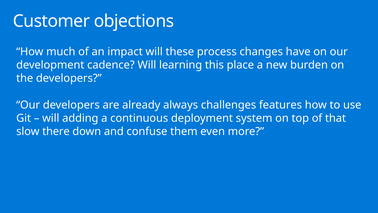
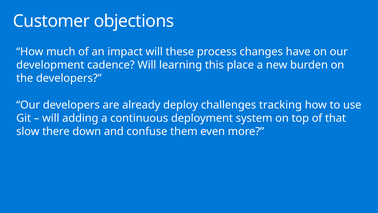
always: always -> deploy (181, 105)
features: features -> tracking (280, 105)
